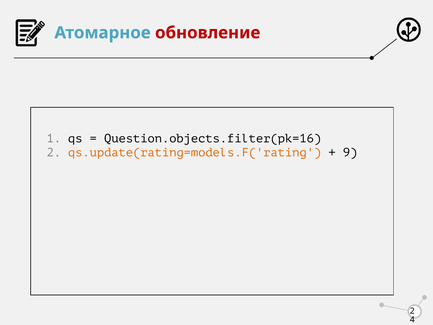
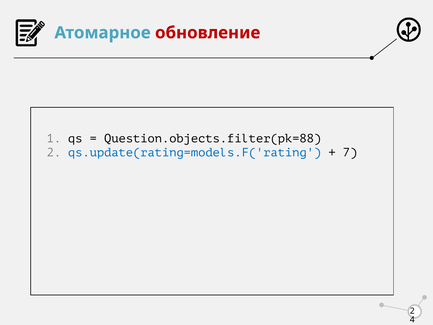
Question.objects.filter(pk=16: Question.objects.filter(pk=16 -> Question.objects.filter(pk=88 (213, 138)
qs.update(rating=models.F('rating colour: orange -> blue (195, 152)
9: 9 -> 7 (350, 152)
